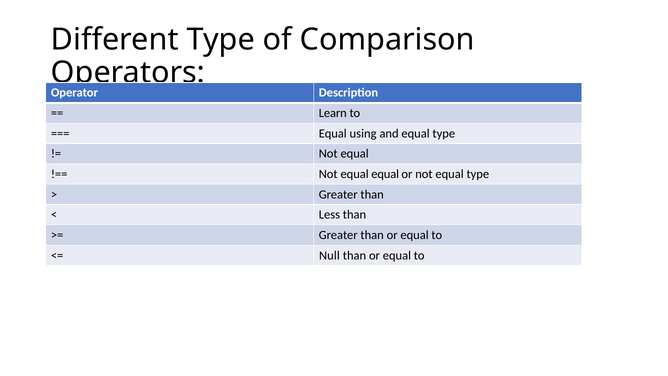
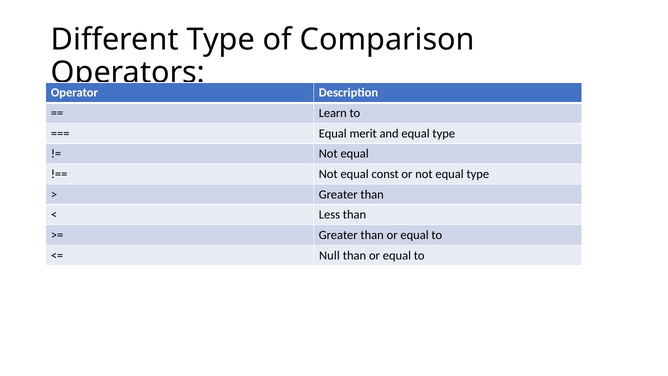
using: using -> merit (363, 133)
equal equal: equal -> const (385, 174)
